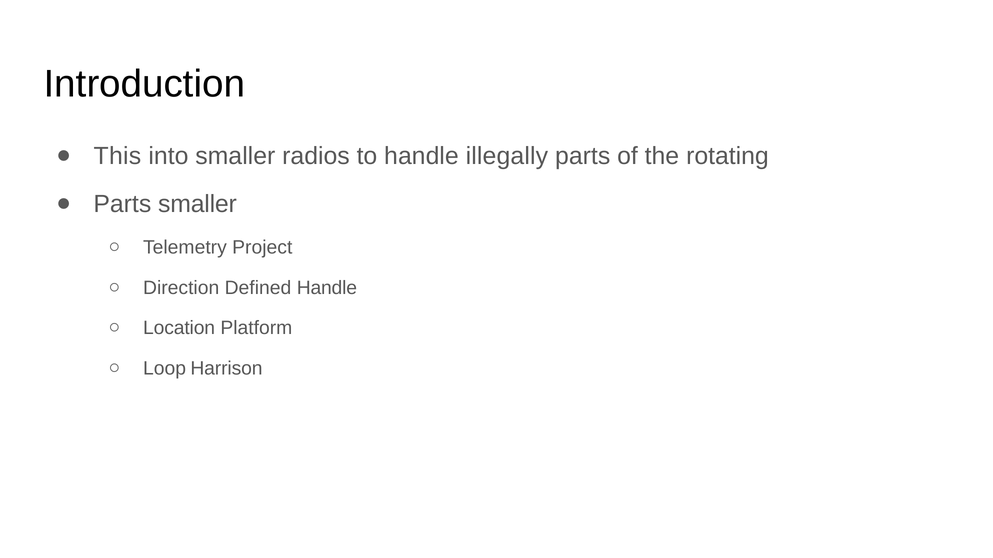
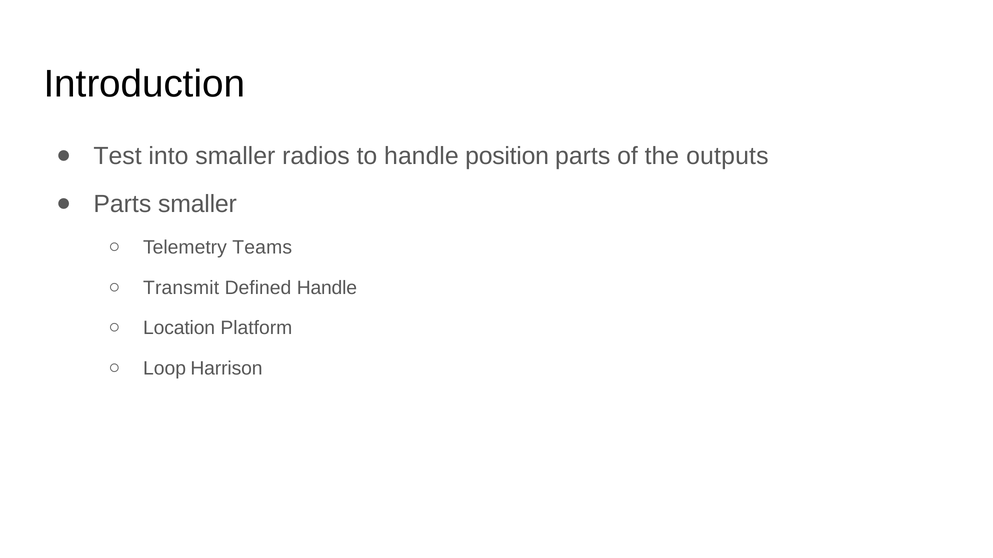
This: This -> Test (118, 156)
illegally: illegally -> position (507, 156)
rotating: rotating -> outputs (727, 156)
Project: Project -> Teams (262, 248)
Direction: Direction -> Transmit (181, 288)
